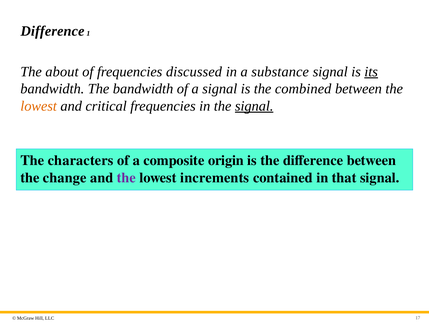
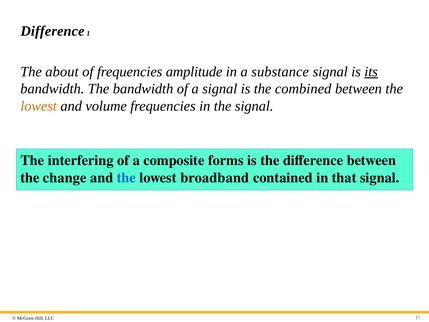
discussed: discussed -> amplitude (194, 72)
critical: critical -> volume (106, 106)
signal underline: present -> none (254, 106)
characters: characters -> interfering (81, 160)
origin: origin -> forms (226, 160)
the colour: purple -> blue (126, 178)
increments: increments -> broadband (215, 178)
